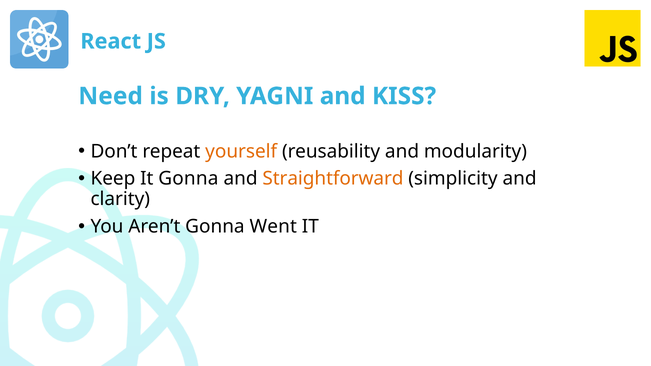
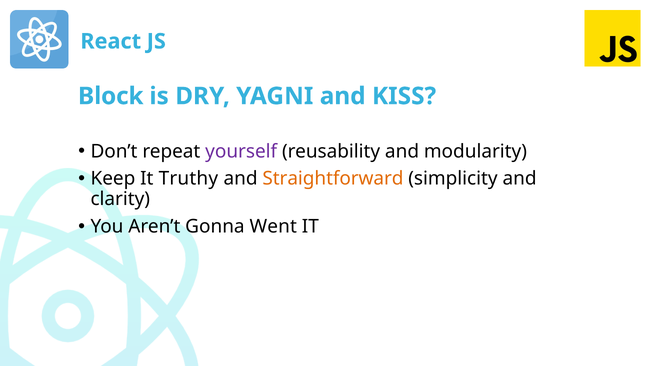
Need: Need -> Block (111, 96)
yourself colour: orange -> purple (241, 152)
It Gonna: Gonna -> Truthy (188, 179)
